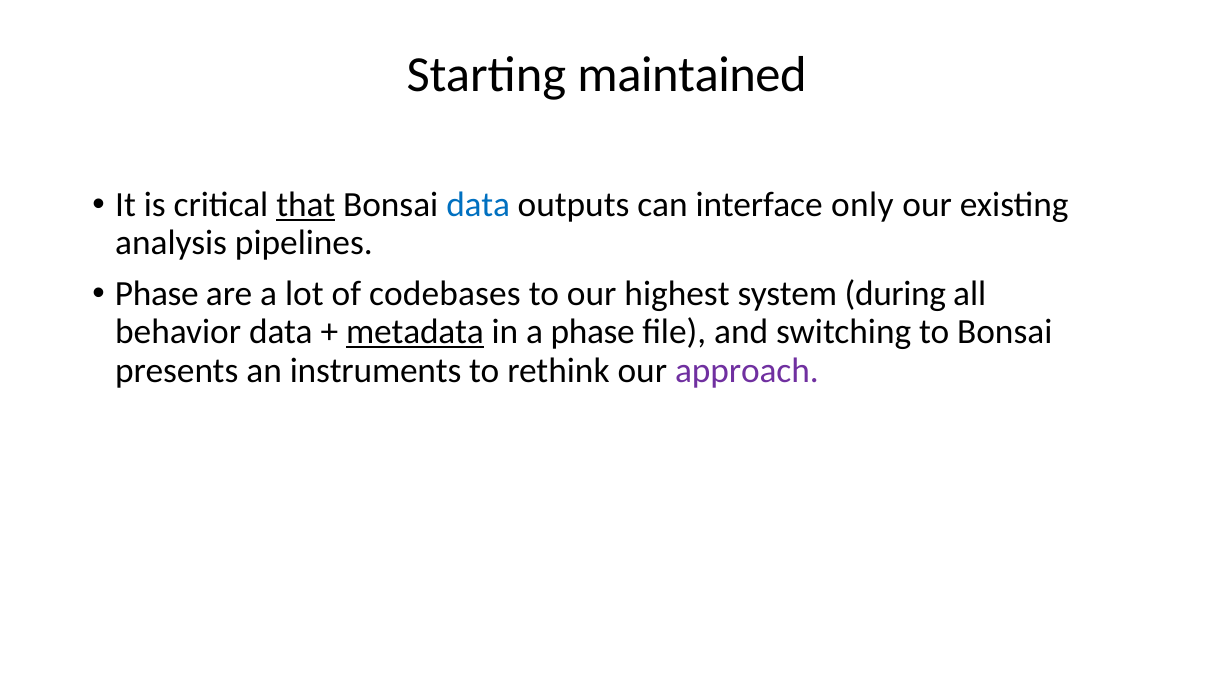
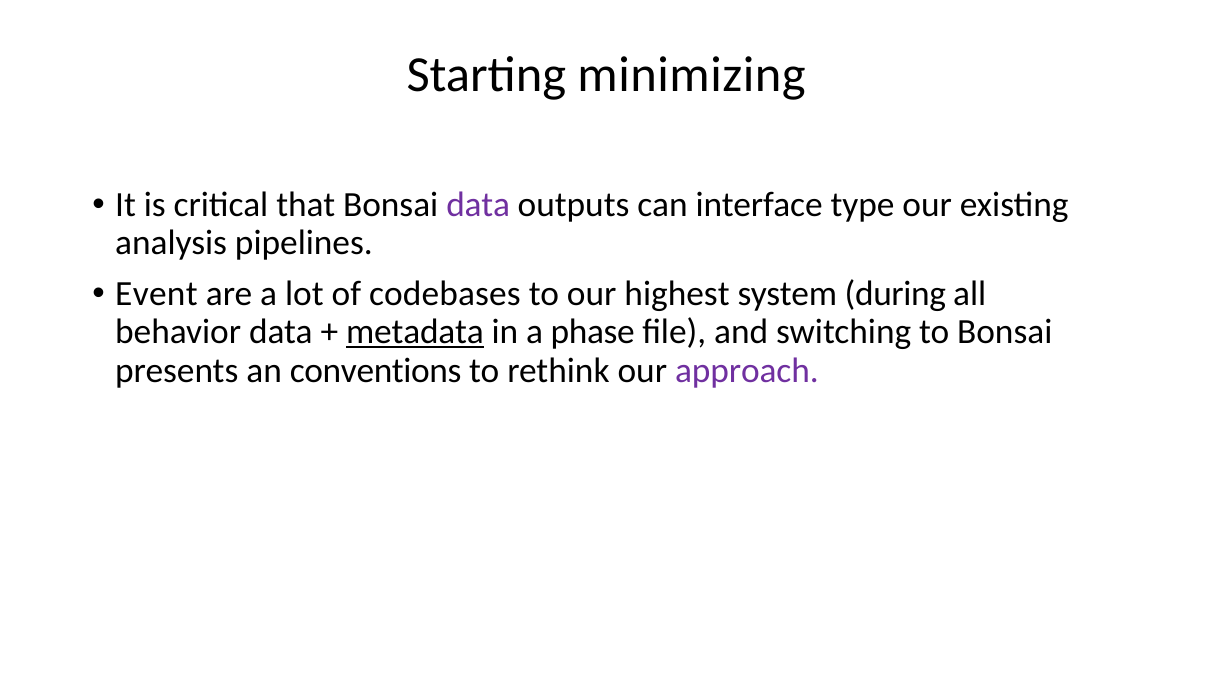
maintained: maintained -> minimizing (692, 75)
that underline: present -> none (306, 205)
data colour: blue -> purple (478, 205)
only: only -> type (863, 205)
Phase: Phase -> Event (156, 294)
instruments: instruments -> conventions (376, 371)
